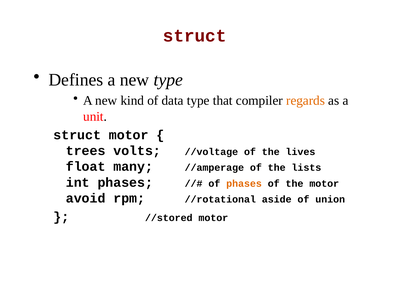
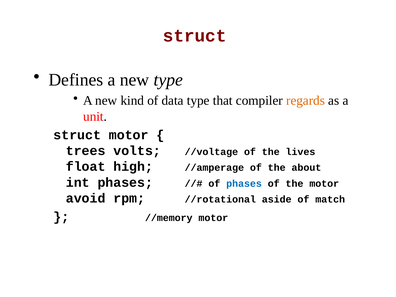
many: many -> high (133, 167)
lists: lists -> about (306, 168)
phases colour: orange -> blue (244, 184)
union: union -> match (330, 199)
//stored: //stored -> //memory (169, 218)
